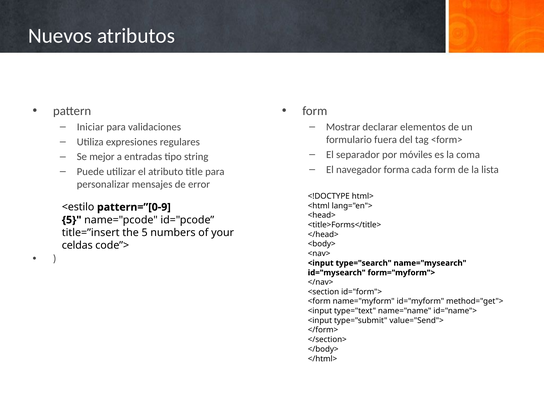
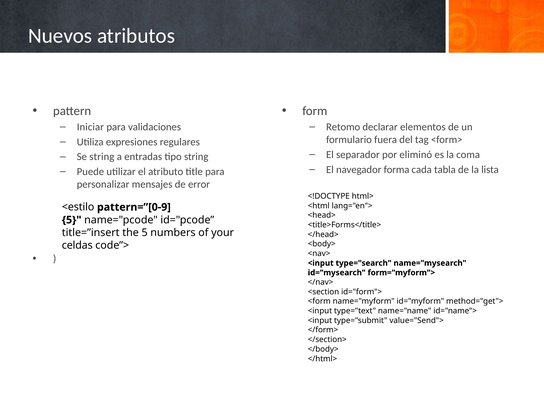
Mostrar: Mostrar -> Retomo (343, 127)
móviles: móviles -> eliminó (416, 155)
Se mejor: mejor -> string (102, 157)
cada form: form -> tabla (445, 170)
